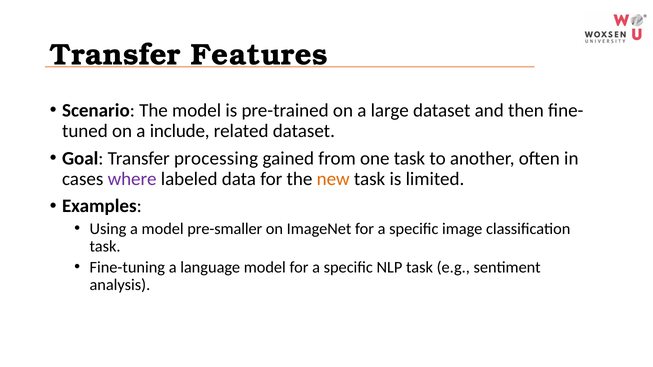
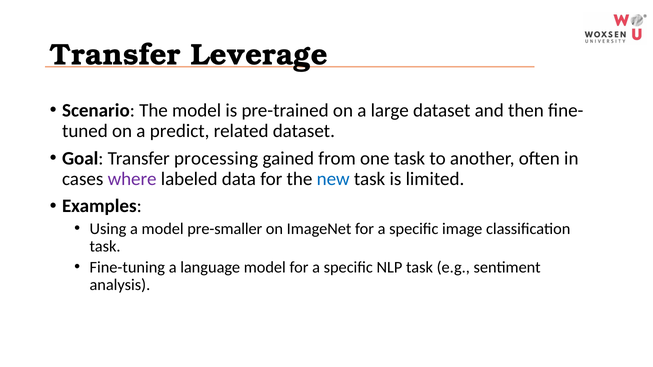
Features: Features -> Leverage (259, 55)
include: include -> predict (180, 131)
new colour: orange -> blue (333, 179)
